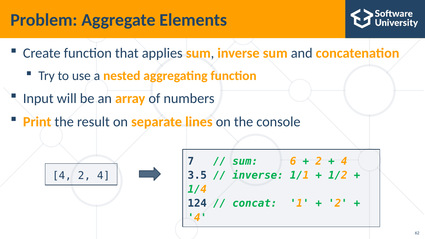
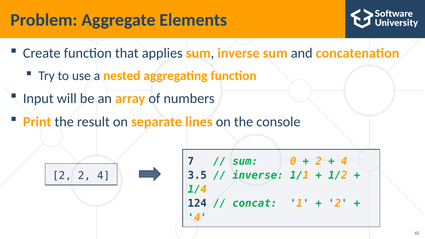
6: 6 -> 0 (293, 161)
4: 4 -> 2 (62, 176)
